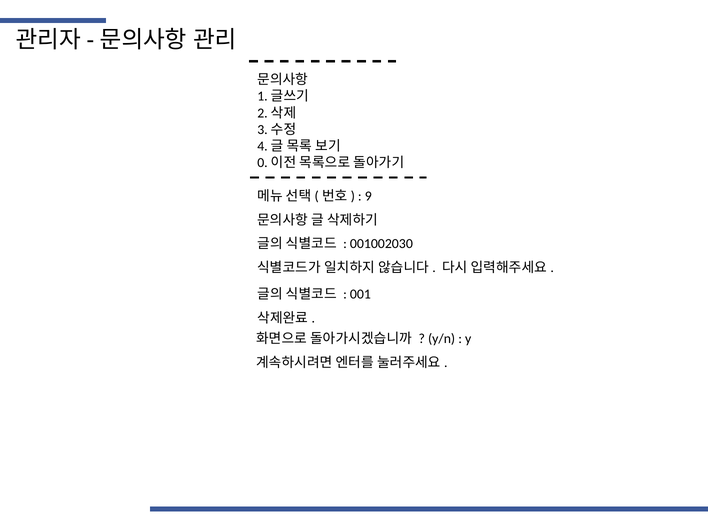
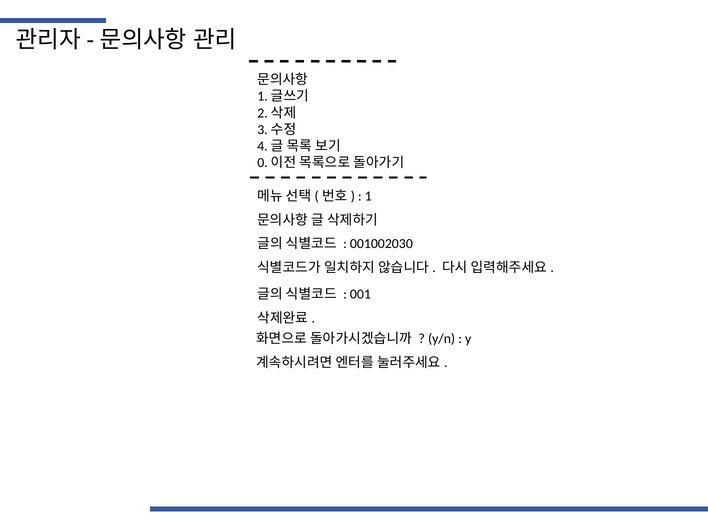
9: 9 -> 1 (368, 196)
